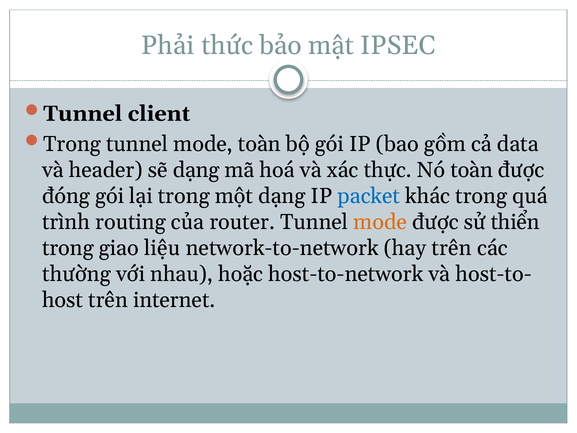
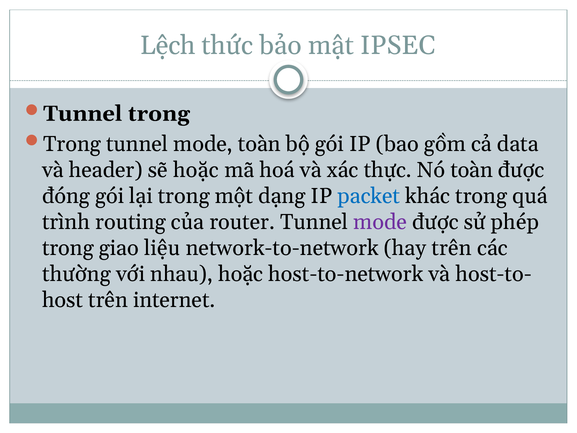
Phải: Phải -> Lệch (168, 45)
Tunnel client: client -> trong (159, 114)
sẽ dạng: dạng -> hoặc (196, 170)
mode colour: orange -> purple (380, 222)
thiển: thiển -> phép (515, 222)
